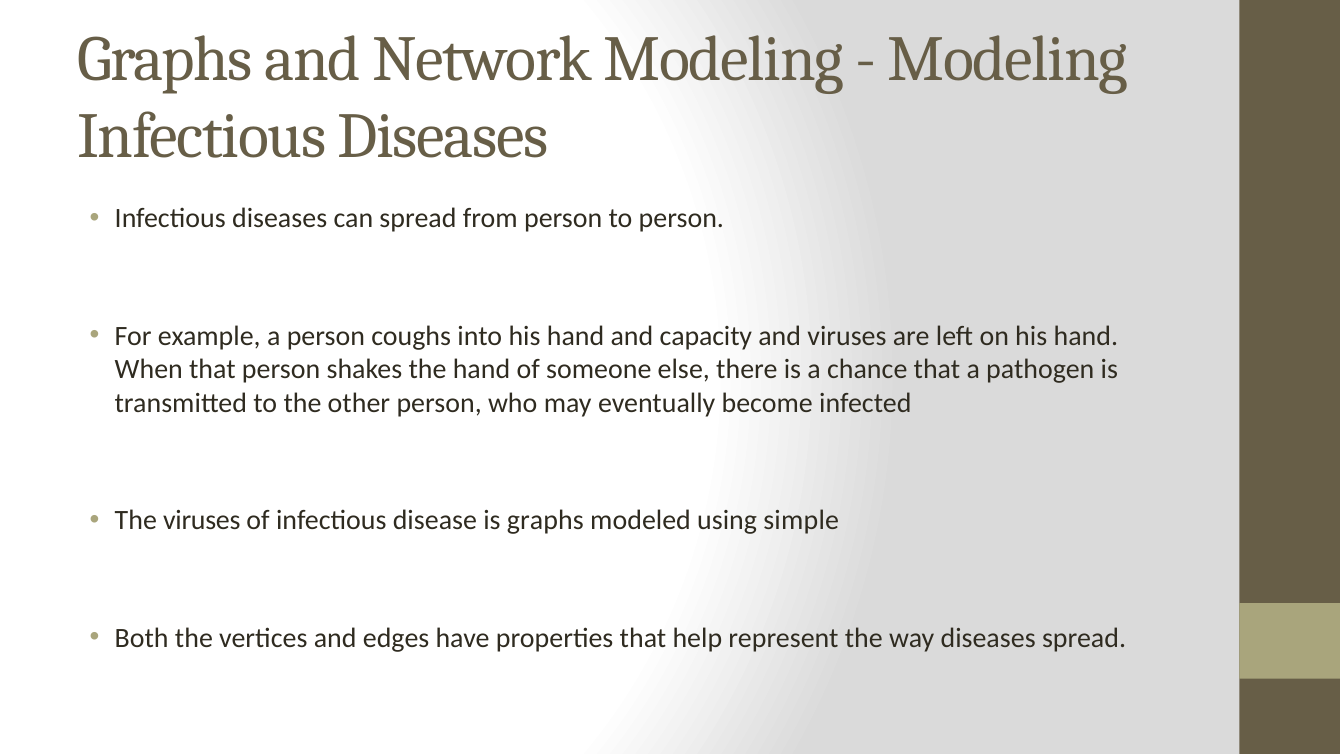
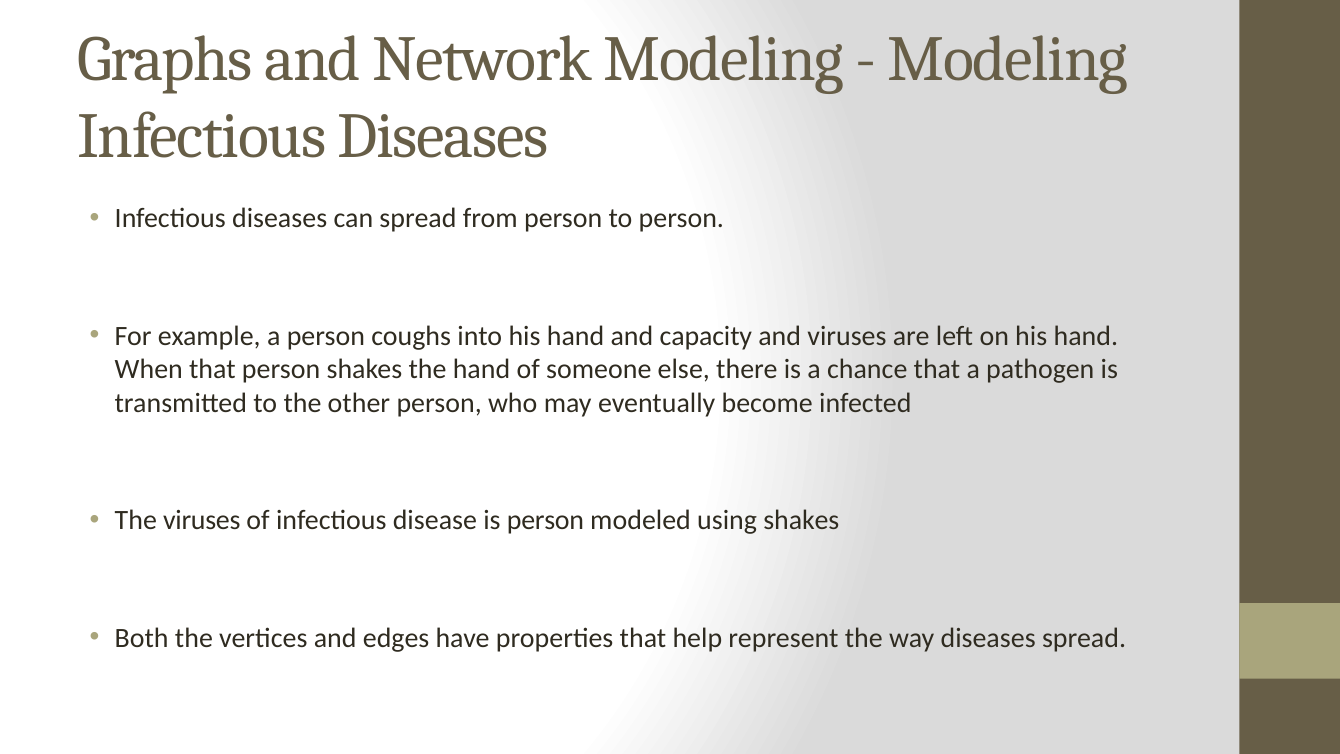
is graphs: graphs -> person (545, 520)
using simple: simple -> shakes (801, 520)
